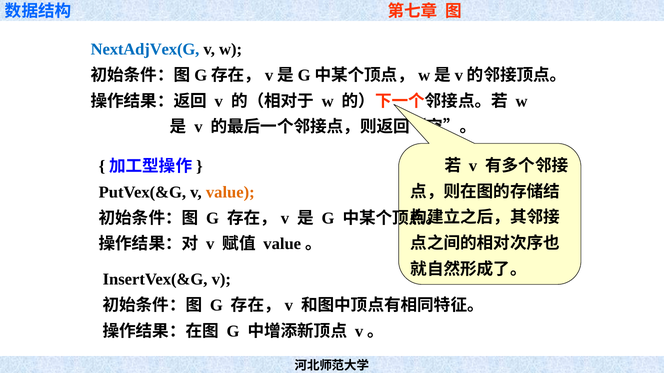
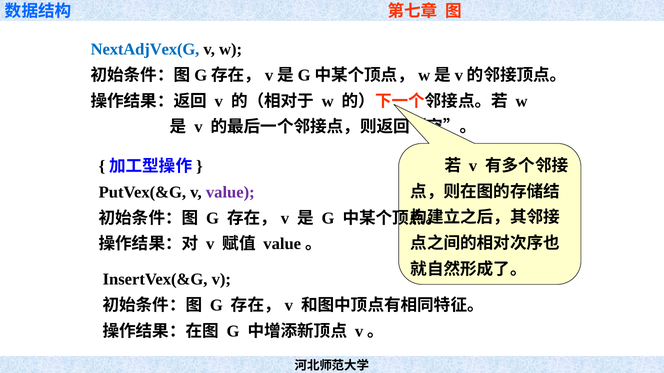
value colour: orange -> purple (230, 192)
